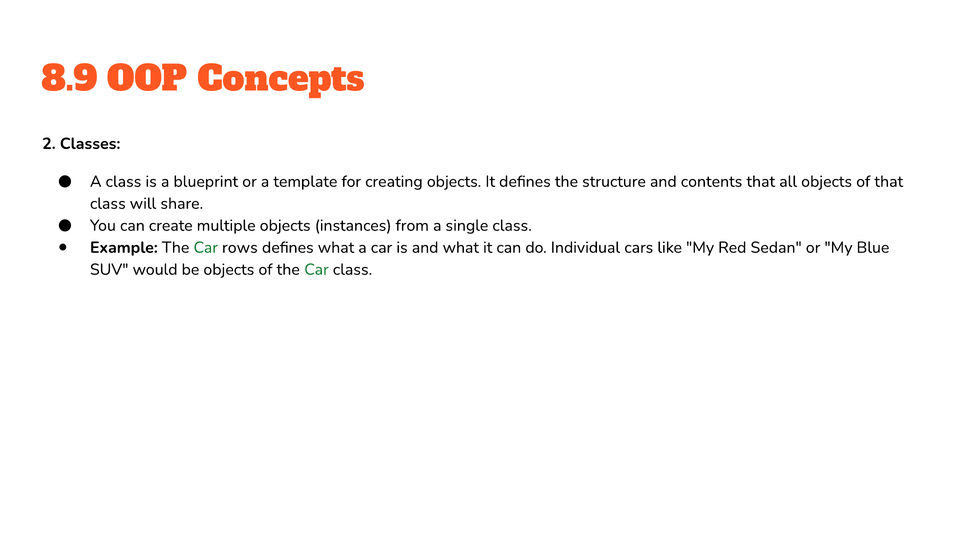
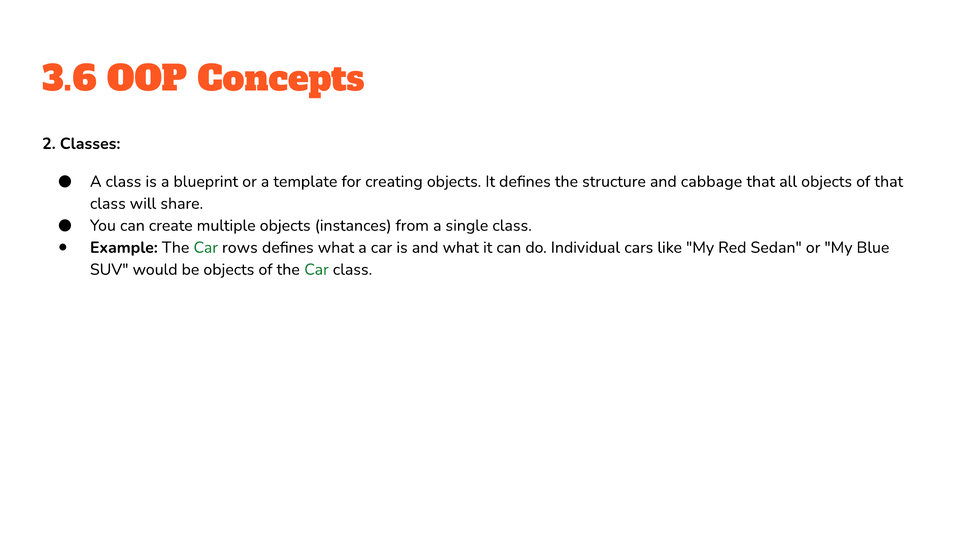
8.9: 8.9 -> 3.6 (69, 79)
contents: contents -> cabbage (711, 181)
